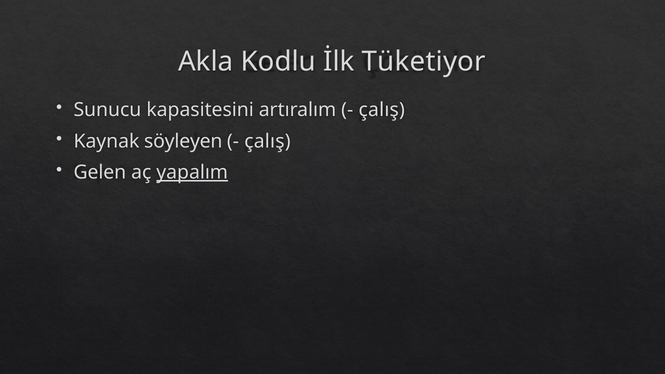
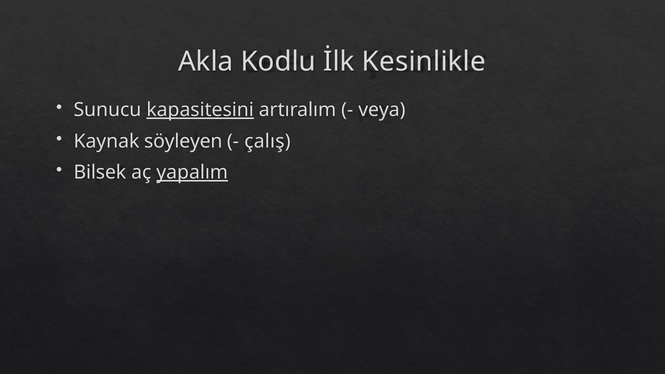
Tüketiyor: Tüketiyor -> Kesinlikle (424, 62)
kapasitesini underline: none -> present (200, 110)
çalış: çalış -> veya (382, 110)
Gelen: Gelen -> Bilsek (100, 173)
